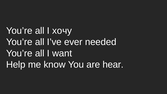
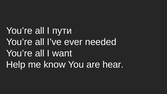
хочу: хочу -> пути (62, 31)
